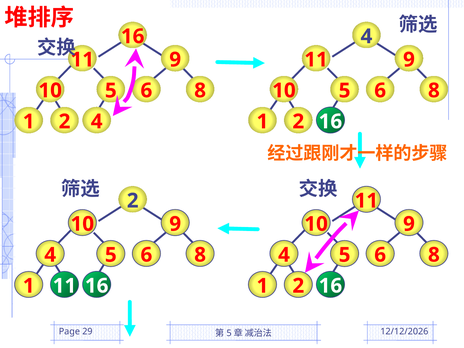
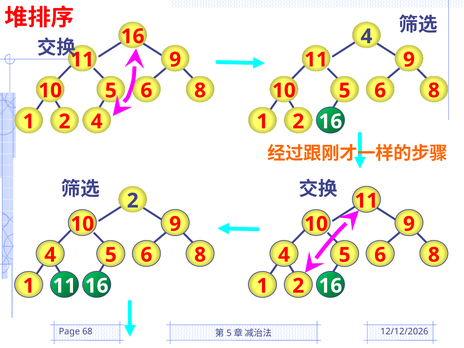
29: 29 -> 68 (87, 332)
